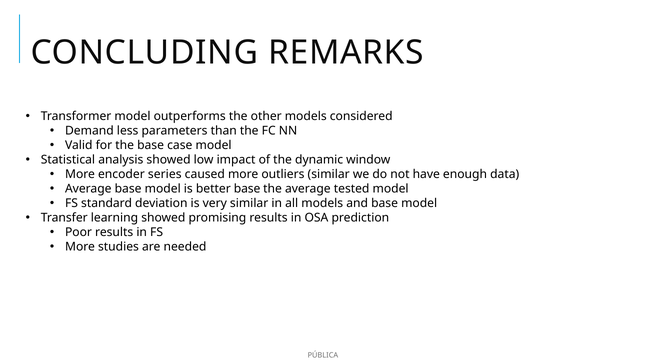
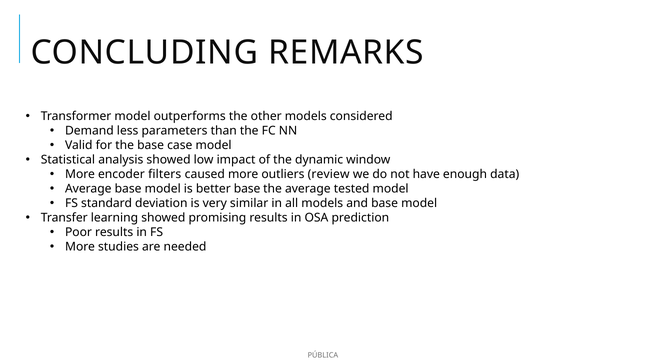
series: series -> filters (165, 174)
outliers similar: similar -> review (329, 174)
